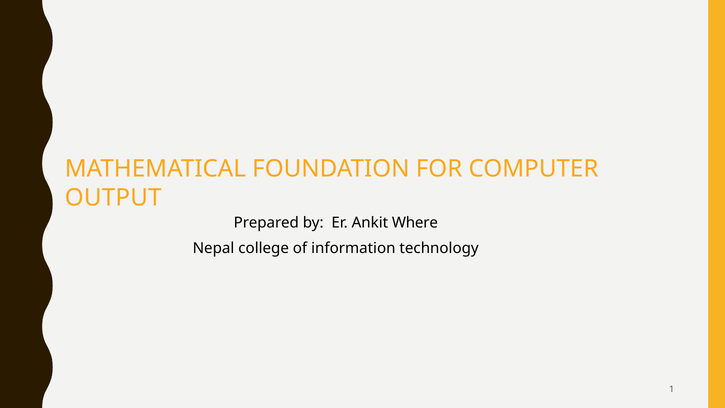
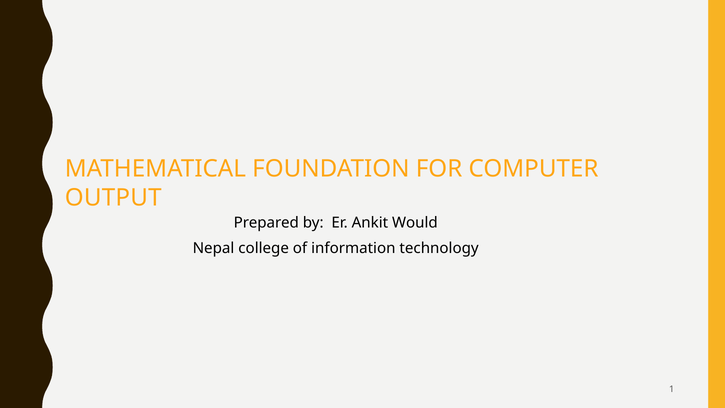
Where: Where -> Would (415, 223)
